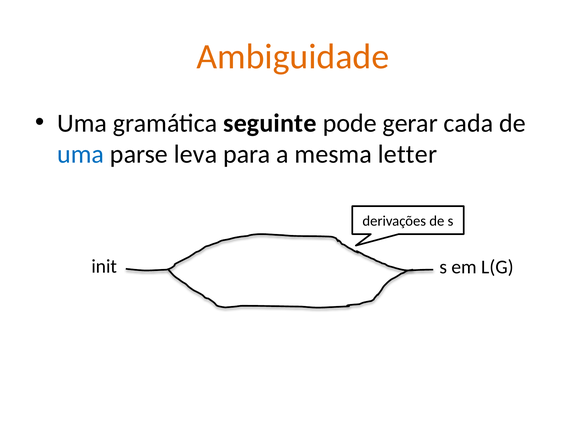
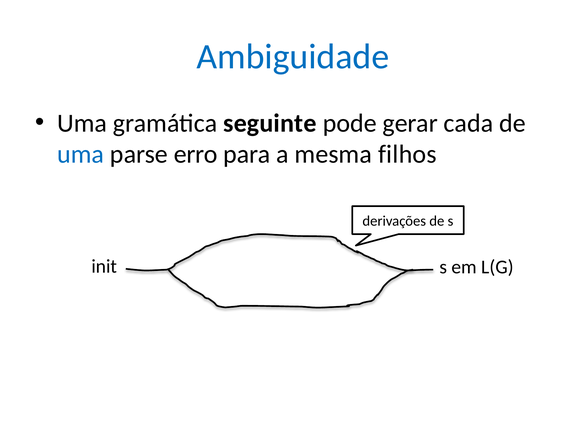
Ambiguidade colour: orange -> blue (293, 57)
leva: leva -> erro (196, 154)
letter: letter -> filhos (407, 154)
